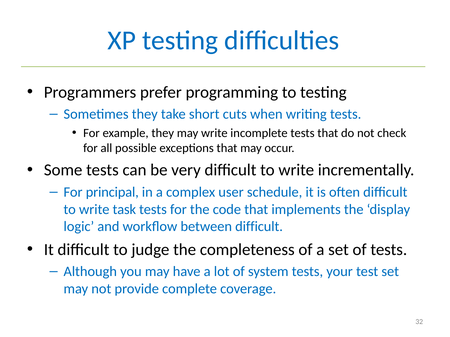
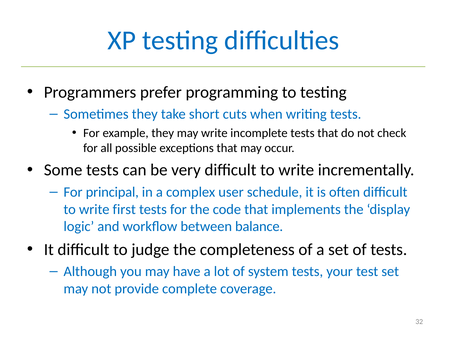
task: task -> first (124, 210)
between difficult: difficult -> balance (259, 227)
